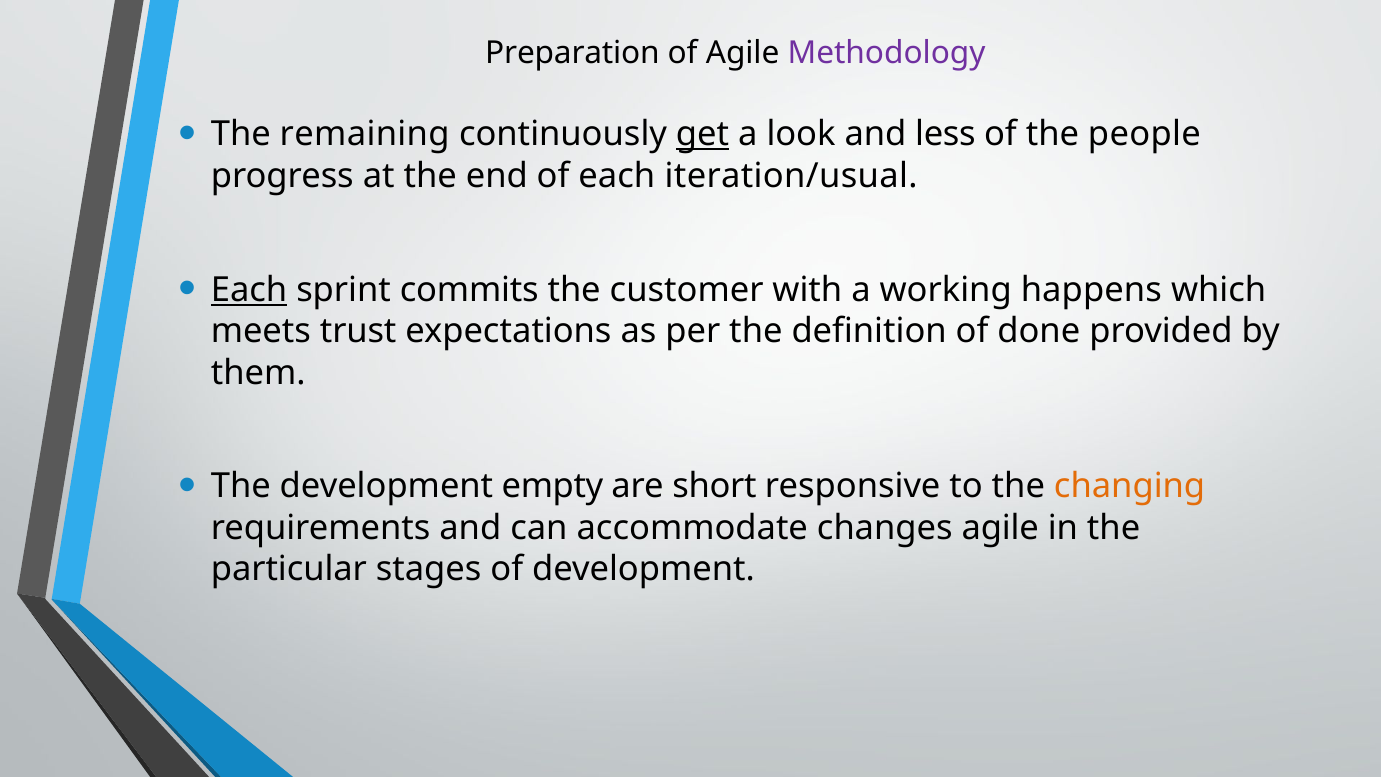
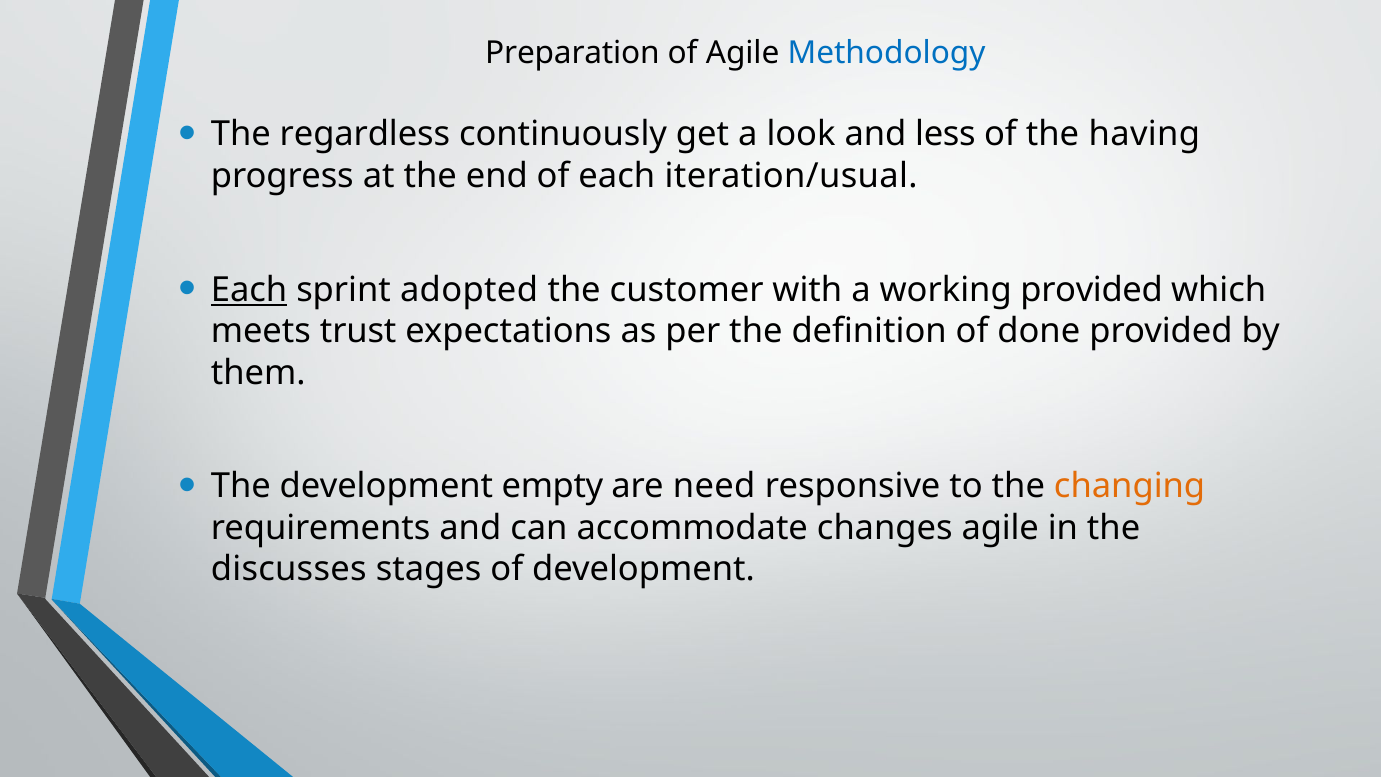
Methodology colour: purple -> blue (887, 53)
remaining: remaining -> regardless (365, 134)
get underline: present -> none (703, 134)
people: people -> having (1144, 134)
commits: commits -> adopted (469, 290)
working happens: happens -> provided (1092, 290)
short: short -> need (714, 486)
particular: particular -> discusses (289, 569)
